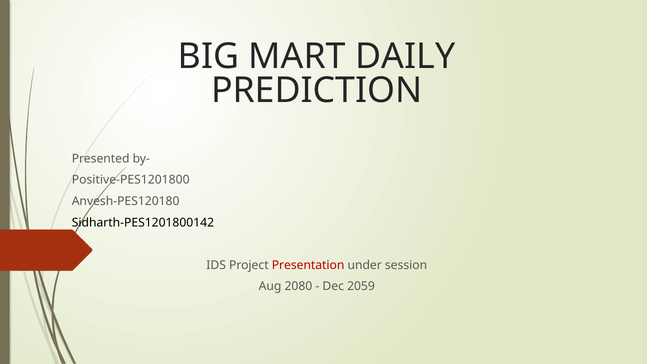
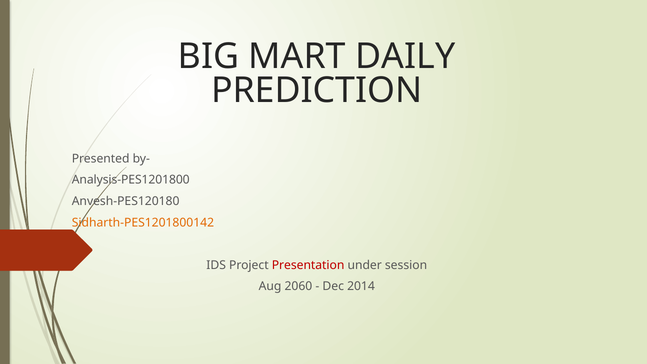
Positive-PES1201800: Positive-PES1201800 -> Analysis-PES1201800 (131, 180)
Sidharth-PES1201800142 colour: black -> orange (143, 222)
2080: 2080 -> 2060 (298, 286)
2059: 2059 -> 2014 (361, 286)
